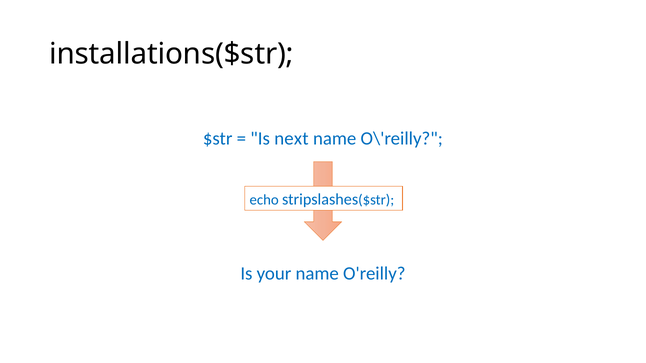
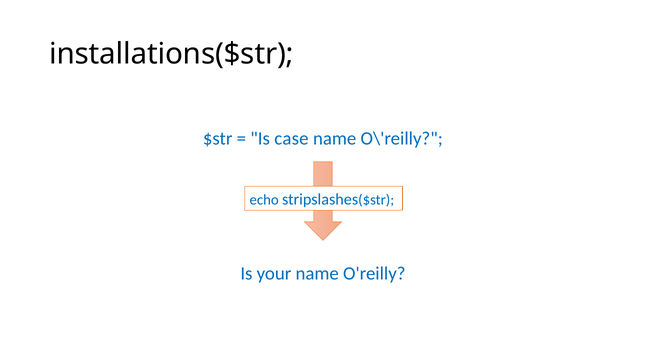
next: next -> case (291, 139)
